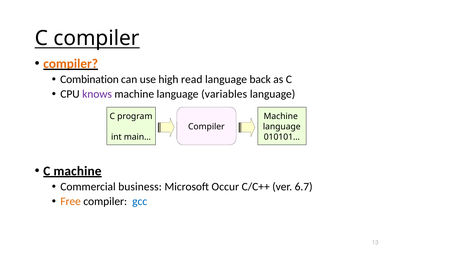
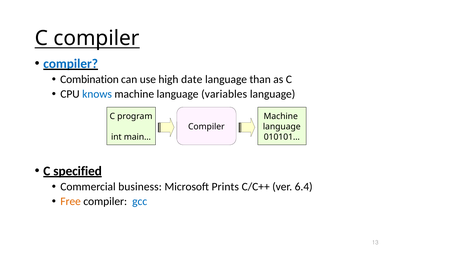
compiler colour: orange -> blue (71, 64)
read: read -> date (192, 79)
back: back -> than (260, 79)
knows colour: purple -> blue (97, 94)
C machine: machine -> specified (78, 171)
Occur: Occur -> Prints (225, 186)
6.7: 6.7 -> 6.4 (304, 186)
